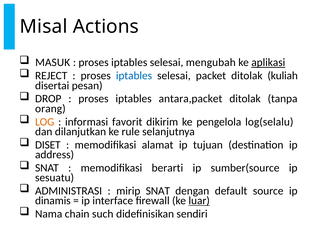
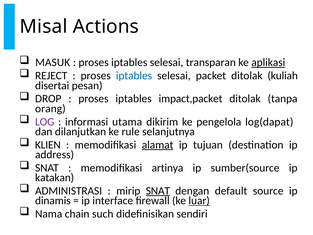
mengubah: mengubah -> transparan (211, 62)
antara,packet: antara,packet -> impact,packet (191, 99)
LOG colour: orange -> purple (45, 122)
favorit: favorit -> utama (127, 122)
log(selalu: log(selalu -> log(dapat (269, 122)
DISET: DISET -> KLIEN (48, 145)
alamat underline: none -> present (158, 145)
berarti: berarti -> artinya (167, 168)
sesuatu: sesuatu -> katakan (55, 177)
SNAT underline: none -> present (158, 191)
